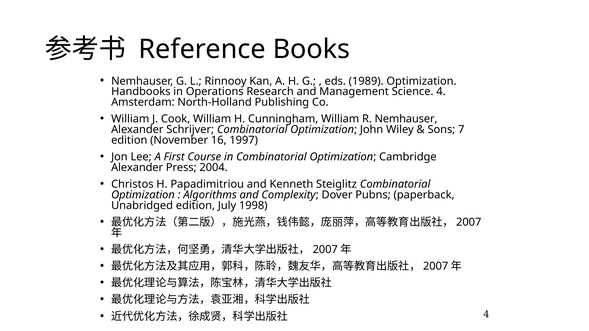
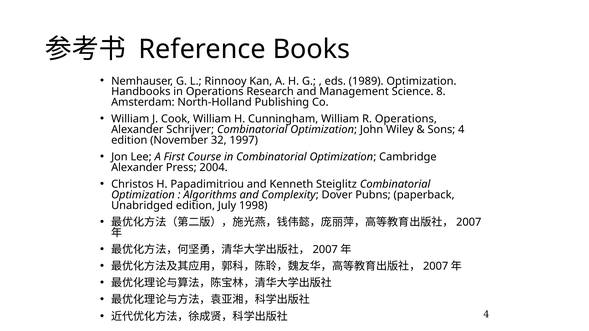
Science 4: 4 -> 8 (441, 92)
R Nemhauser: Nemhauser -> Operations (406, 119)
Sons 7: 7 -> 4 (461, 130)
16: 16 -> 32 (219, 140)
